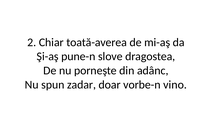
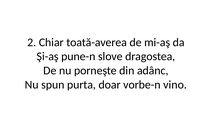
zadar: zadar -> purta (81, 85)
